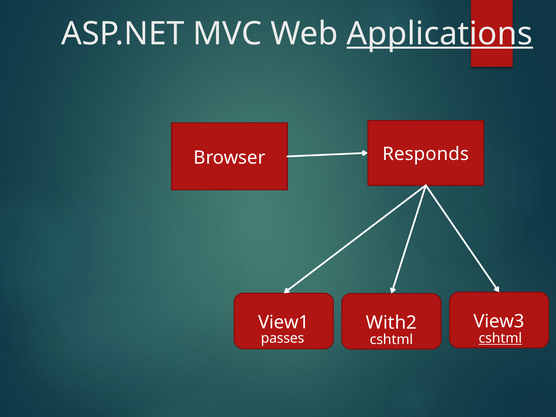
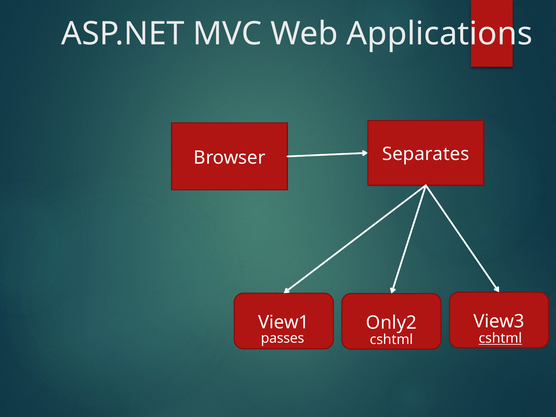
Applications underline: present -> none (440, 34)
Responds: Responds -> Separates (426, 154)
With2: With2 -> Only2 (391, 323)
